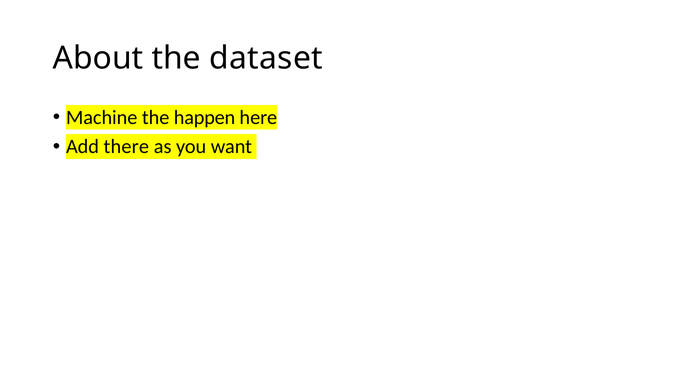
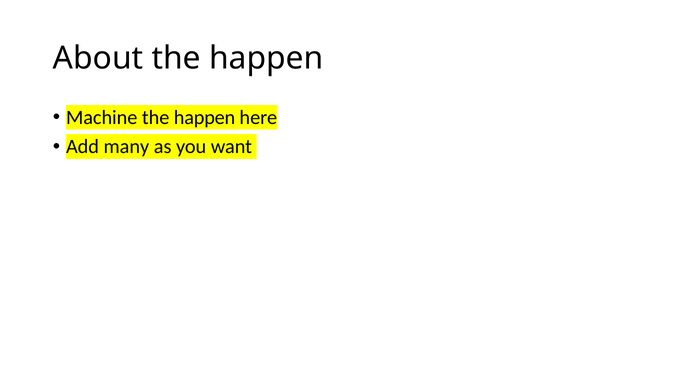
About the dataset: dataset -> happen (266, 58)
there: there -> many (126, 147)
